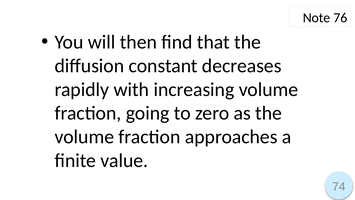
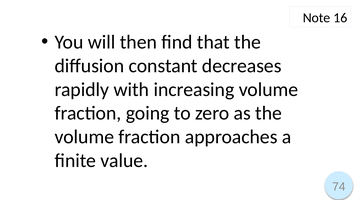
76: 76 -> 16 (340, 18)
